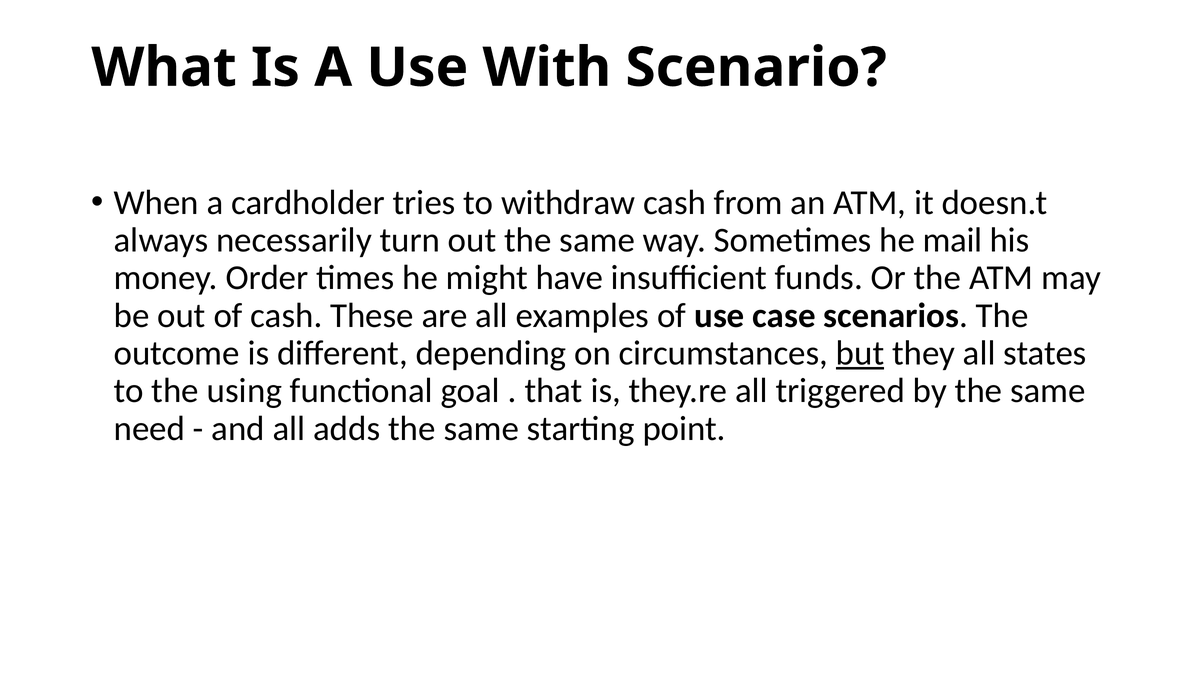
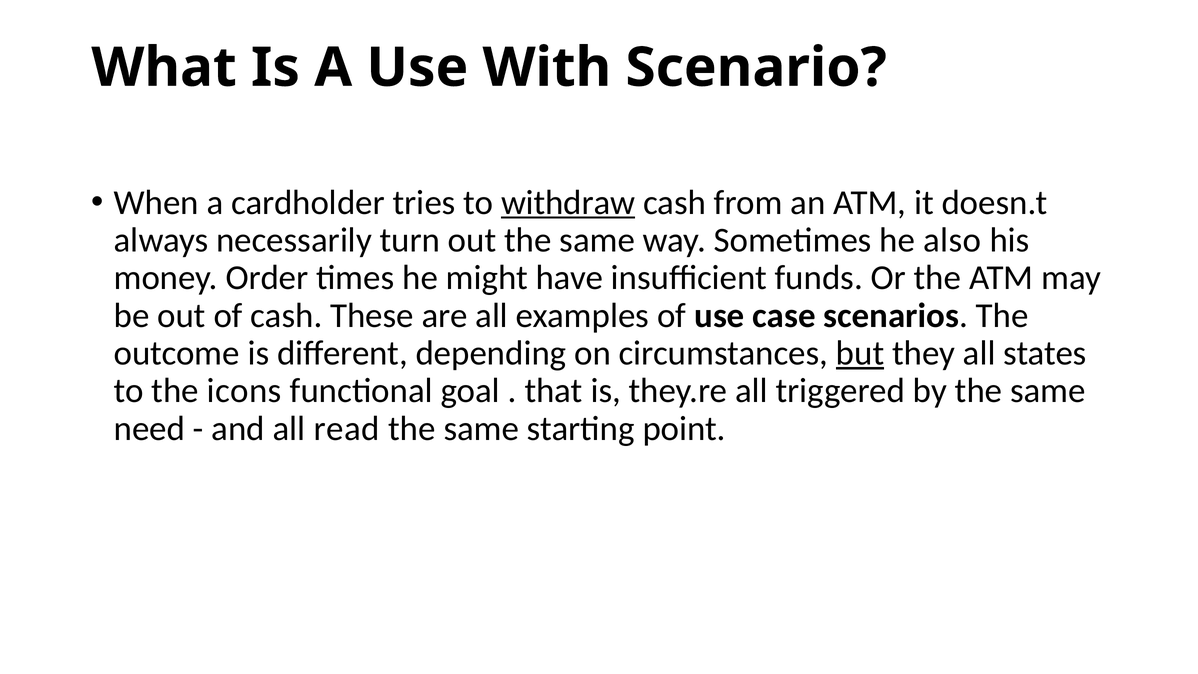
withdraw underline: none -> present (568, 202)
mail: mail -> also (952, 240)
using: using -> icons (244, 391)
adds: adds -> read (347, 429)
